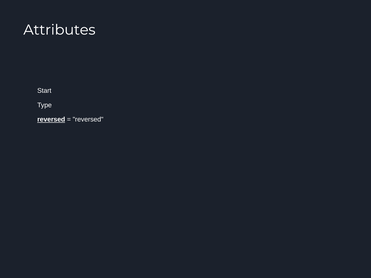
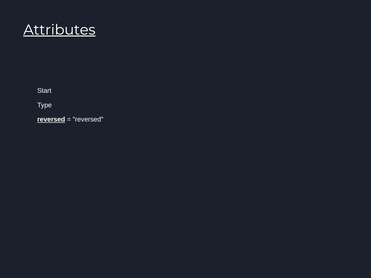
Attributes underline: none -> present (59, 30)
